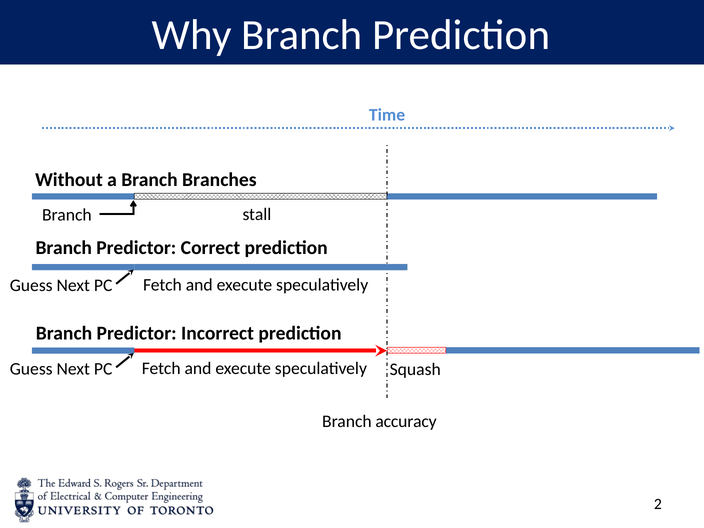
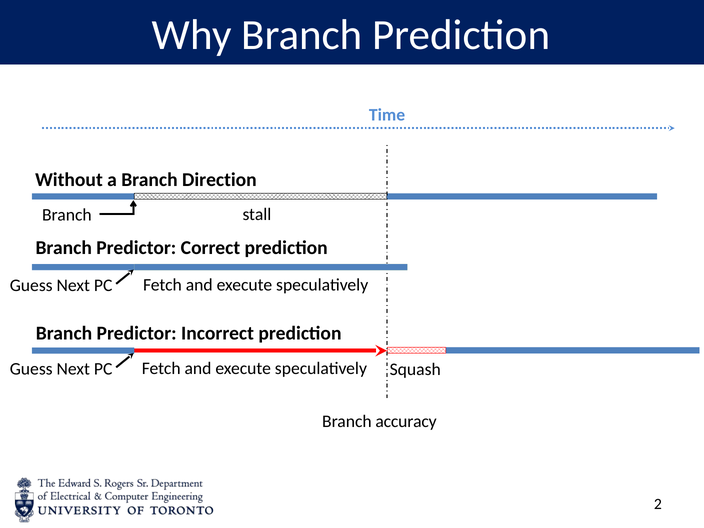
Branches: Branches -> Direction (219, 180)
